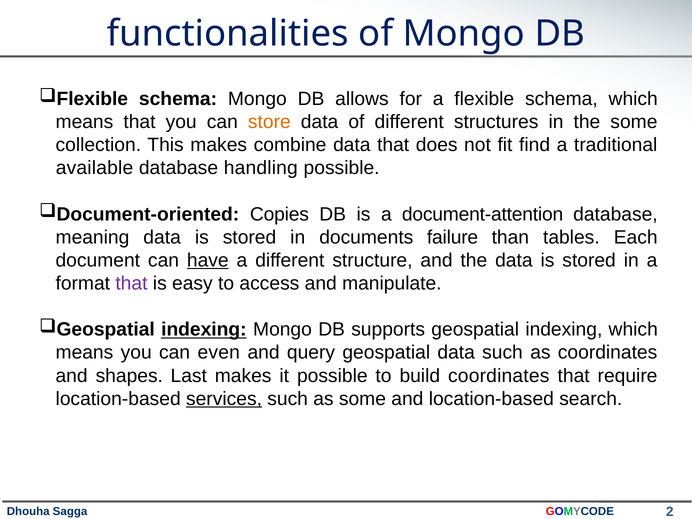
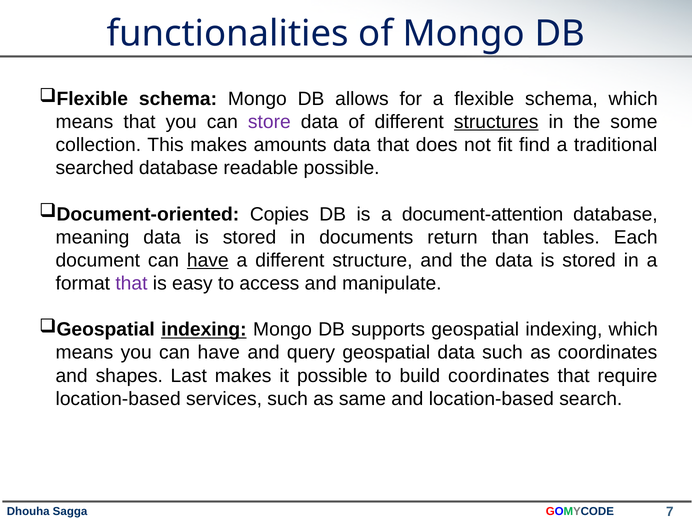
store colour: orange -> purple (269, 122)
structures underline: none -> present (496, 122)
combine: combine -> amounts (290, 145)
available: available -> searched (95, 168)
handling: handling -> readable (261, 168)
failure: failure -> return (452, 237)
you can even: even -> have (219, 353)
services underline: present -> none (224, 399)
as some: some -> same (362, 399)
2: 2 -> 7 (670, 512)
